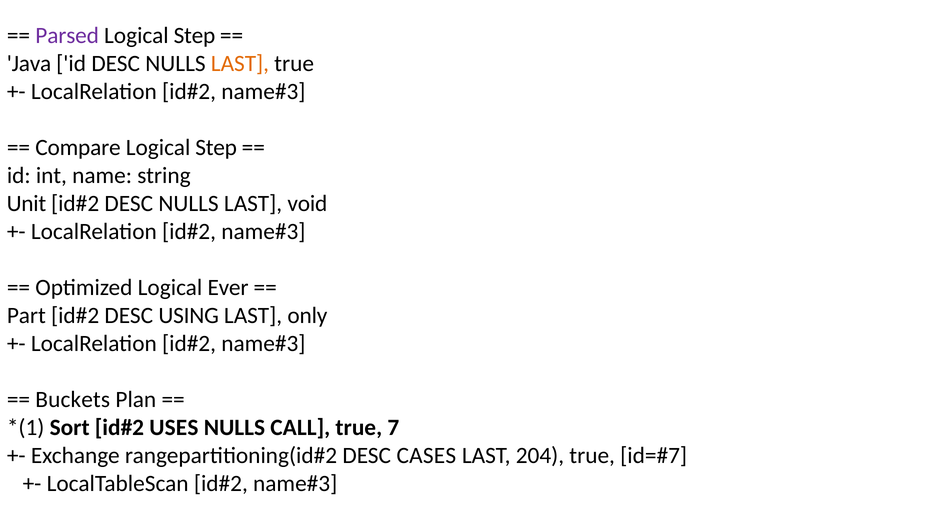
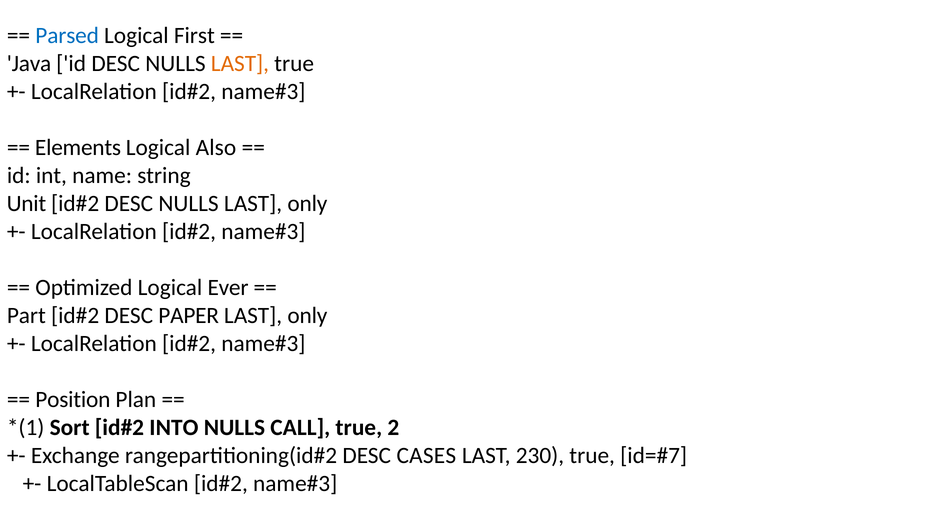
Parsed colour: purple -> blue (67, 35)
Step: Step -> First (194, 35)
Compare: Compare -> Elements (78, 147)
Step: Step -> Also (216, 147)
NULLS LAST void: void -> only (307, 203)
USING: USING -> PAPER (189, 315)
Buckets: Buckets -> Position (73, 399)
USES: USES -> INTO (174, 427)
7: 7 -> 2 (393, 427)
204: 204 -> 230 (540, 455)
